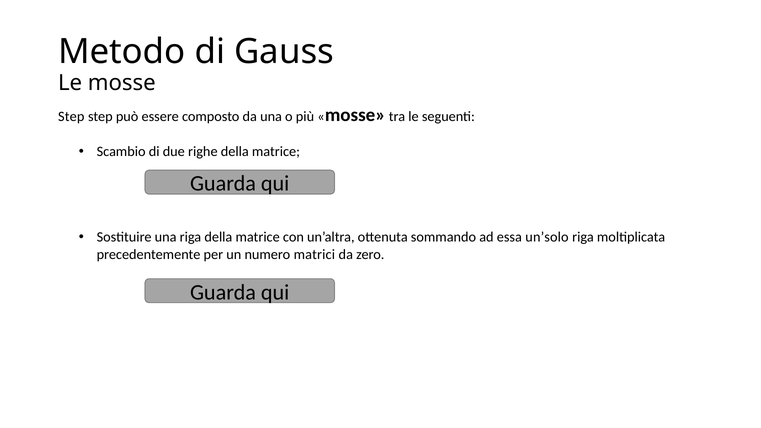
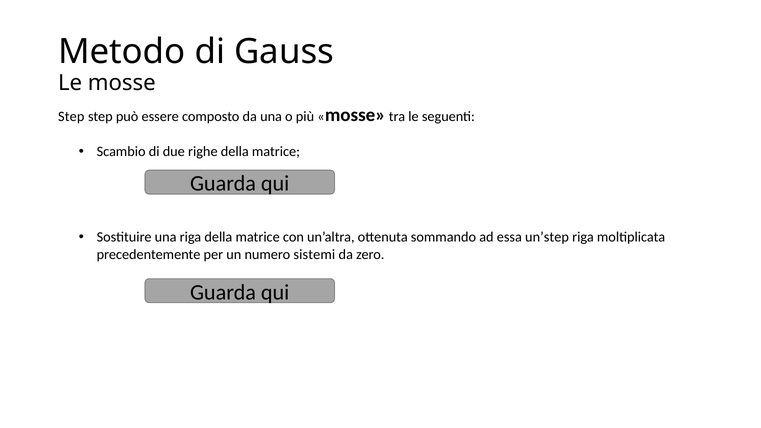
un’solo: un’solo -> un’step (547, 237)
matrici: matrici -> sistemi (314, 254)
